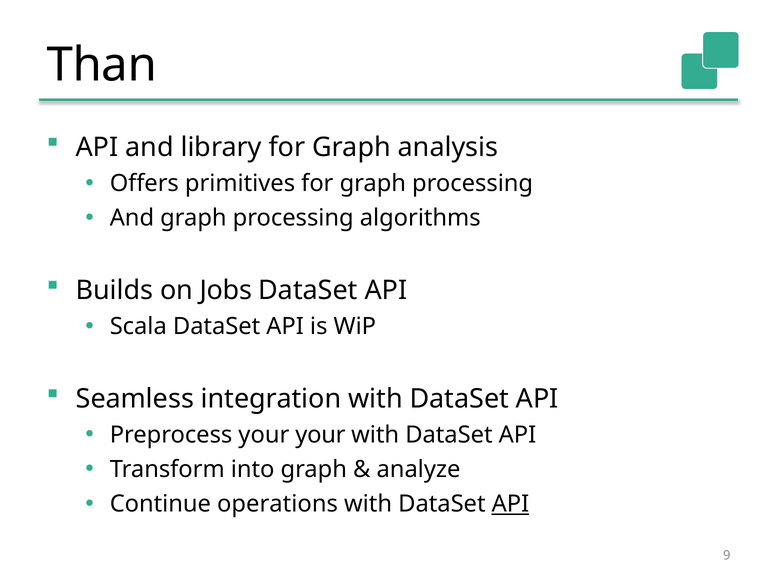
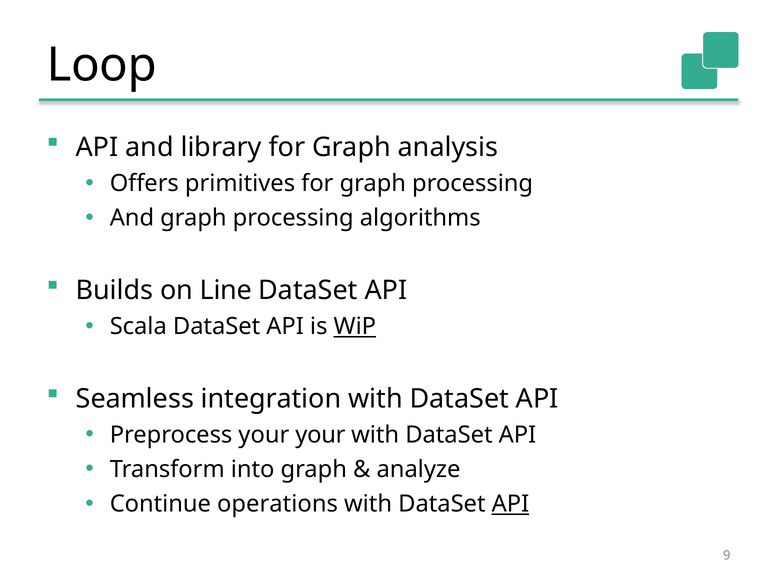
Than: Than -> Loop (102, 65)
Jobs: Jobs -> Line (226, 290)
WiP underline: none -> present (355, 326)
